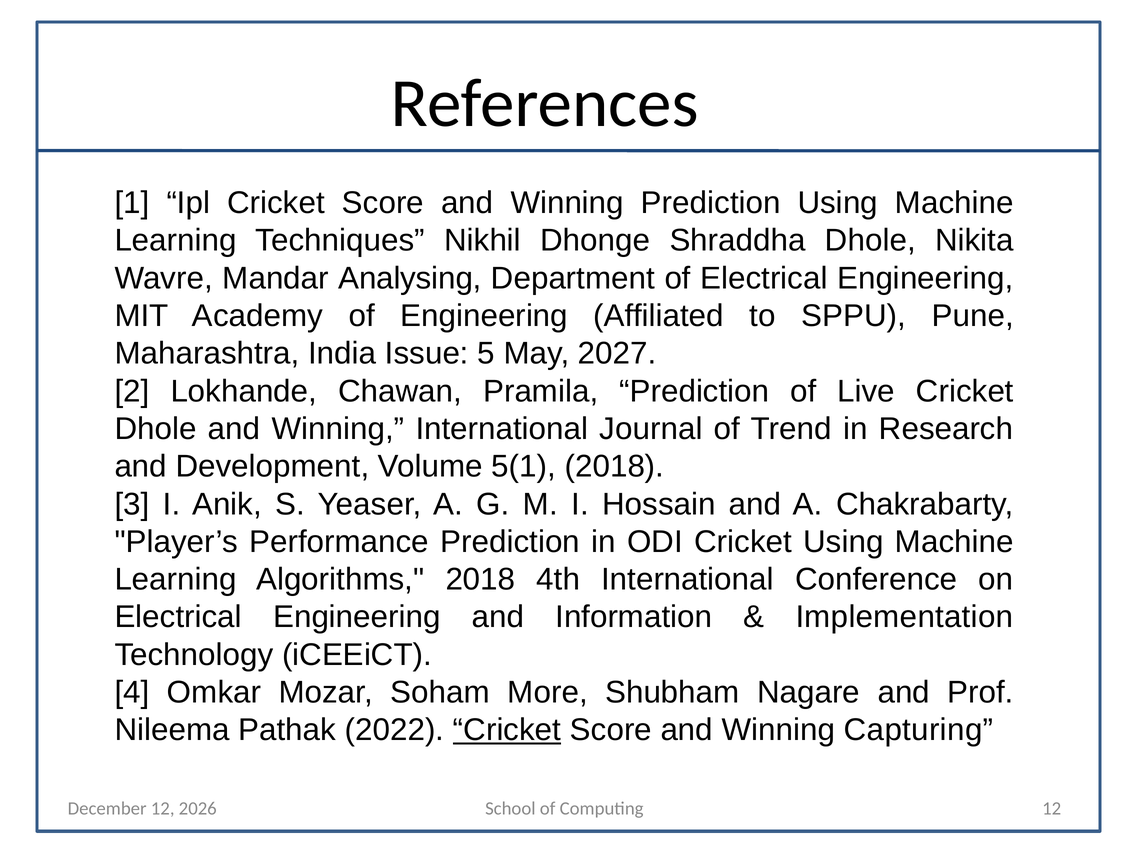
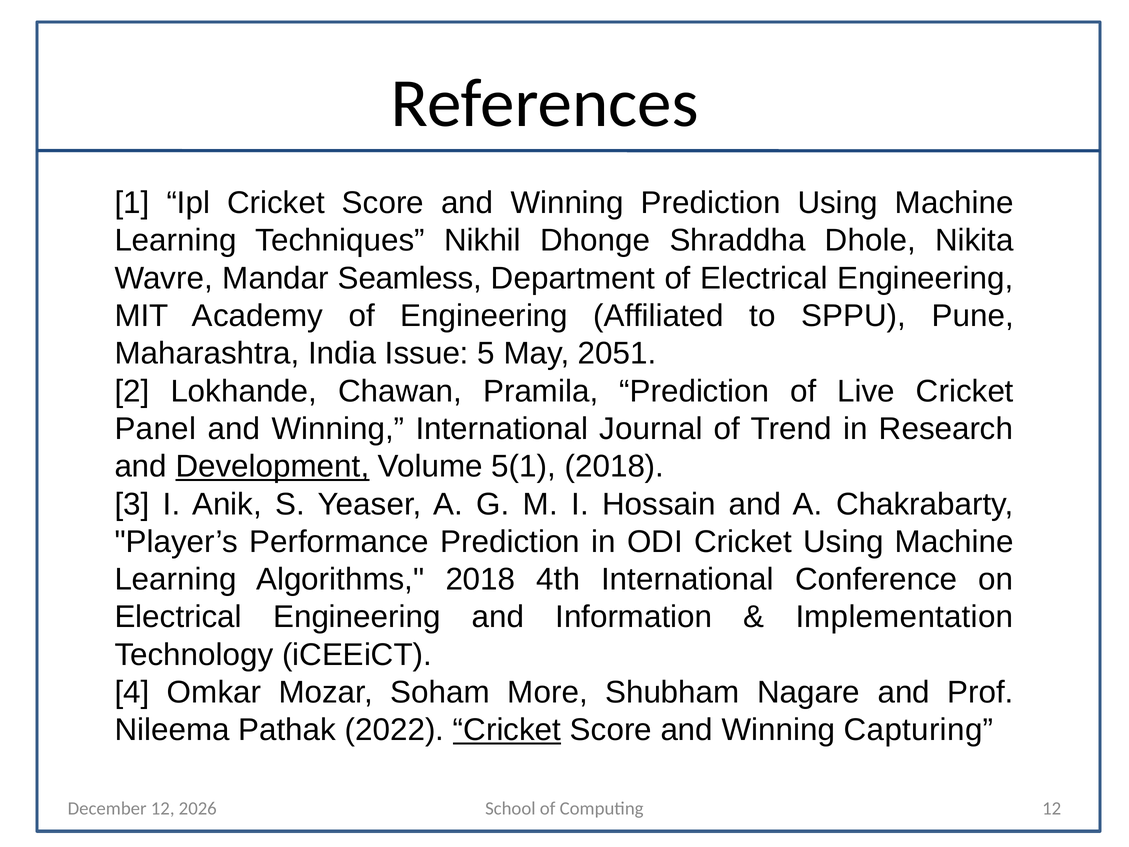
Analysing: Analysing -> Seamless (410, 278)
2027: 2027 -> 2051 (617, 353)
Dhole: Dhole -> Panel (155, 429)
Development underline: none -> present (272, 466)
